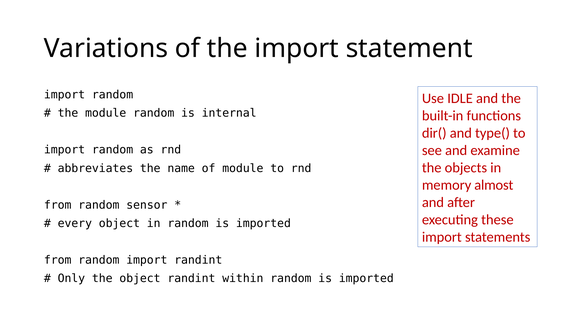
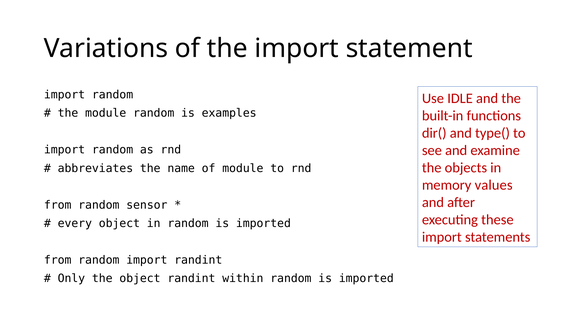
internal: internal -> examples (229, 113)
almost: almost -> values (494, 185)
